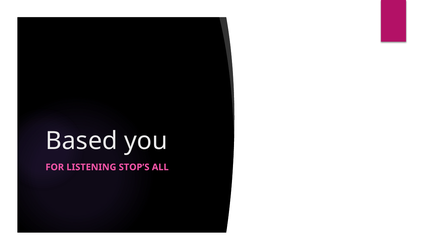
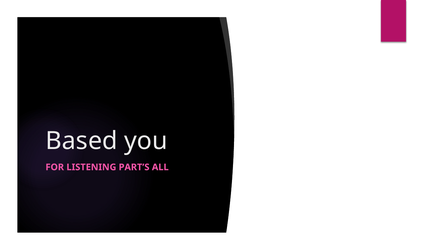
STOP’S: STOP’S -> PART’S (134, 167)
